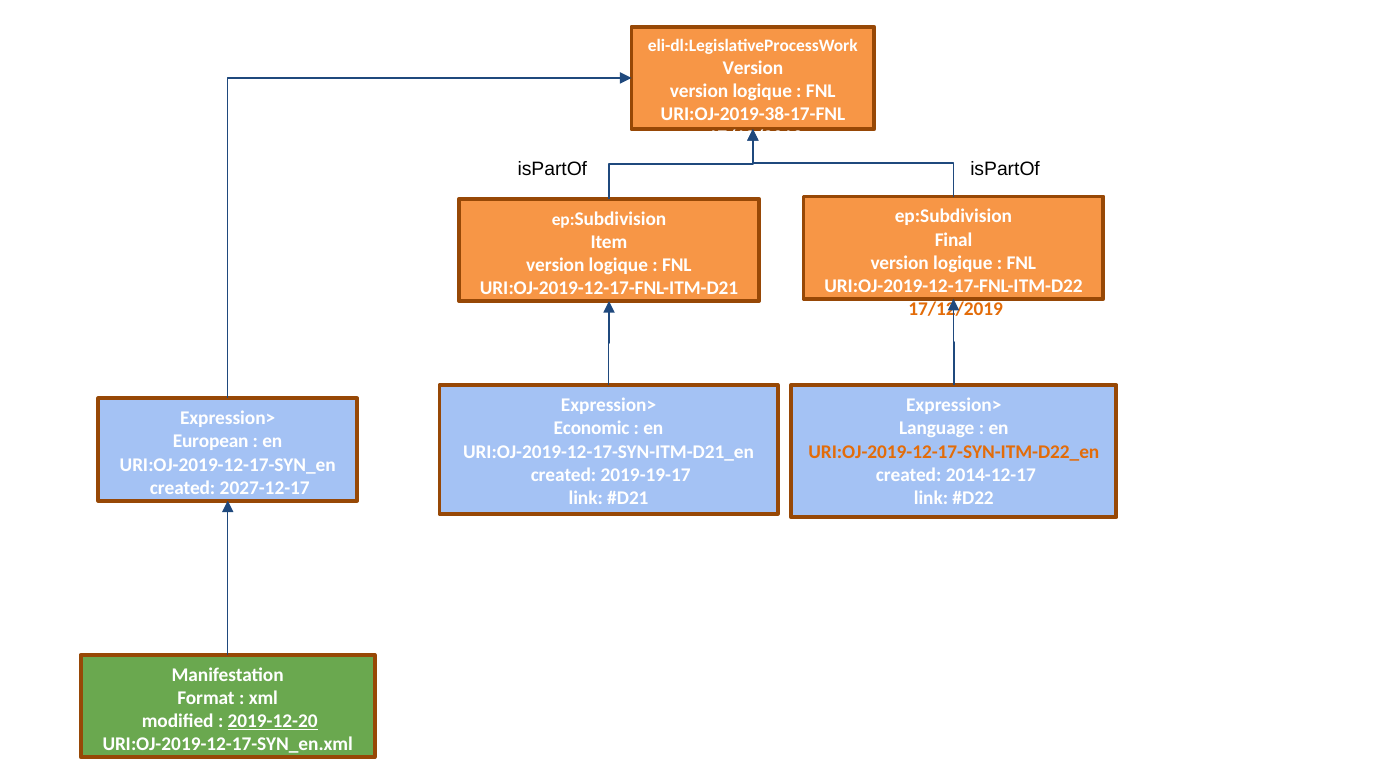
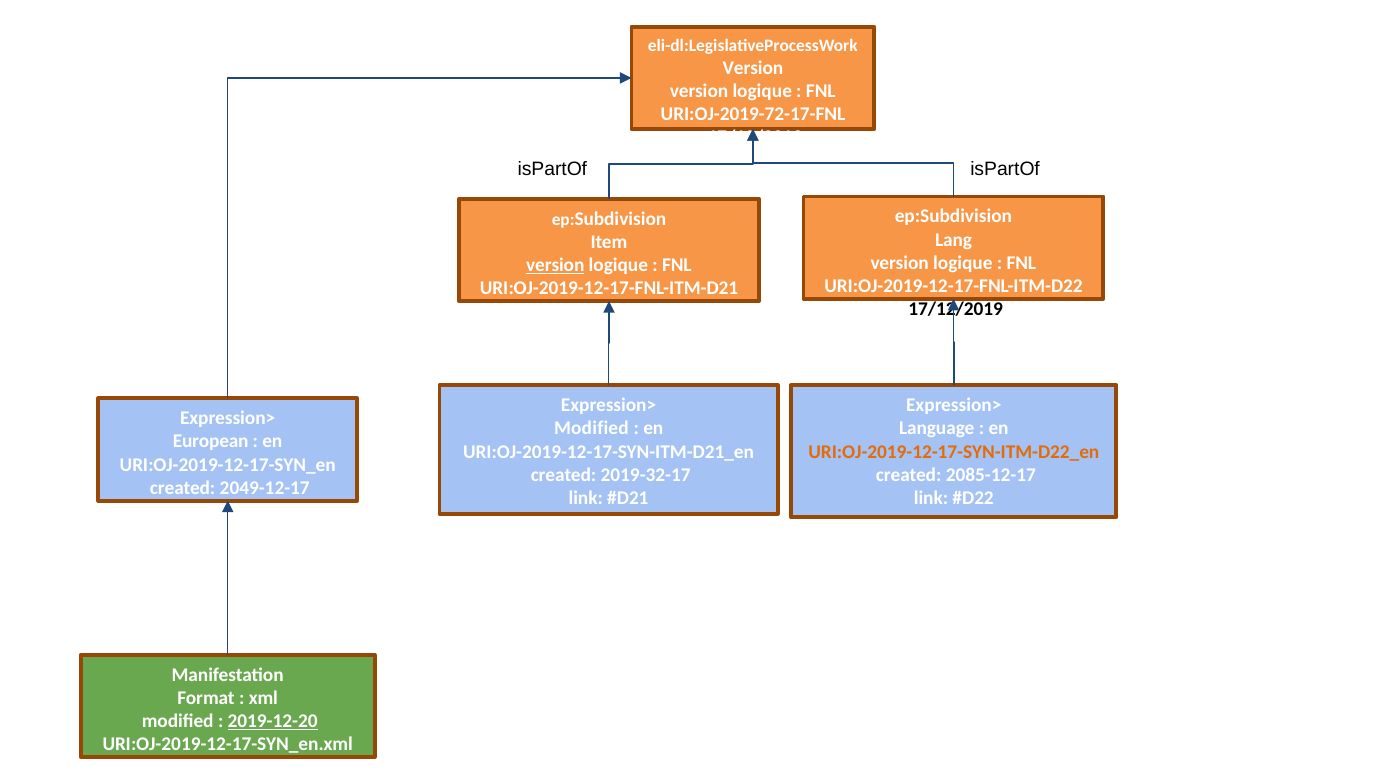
URI:OJ-2019-38-17-FNL: URI:OJ-2019-38-17-FNL -> URI:OJ-2019-72-17-FNL (753, 114)
Final: Final -> Lang (953, 240)
version underline: none -> present (555, 265)
17/12/2019 colour: orange -> black (956, 309)
Economic: Economic -> Modified (591, 428)
2019-19-17: 2019-19-17 -> 2019-32-17 (646, 475)
2014-12-17: 2014-12-17 -> 2085-12-17 (991, 475)
2027-12-17: 2027-12-17 -> 2049-12-17 (265, 488)
